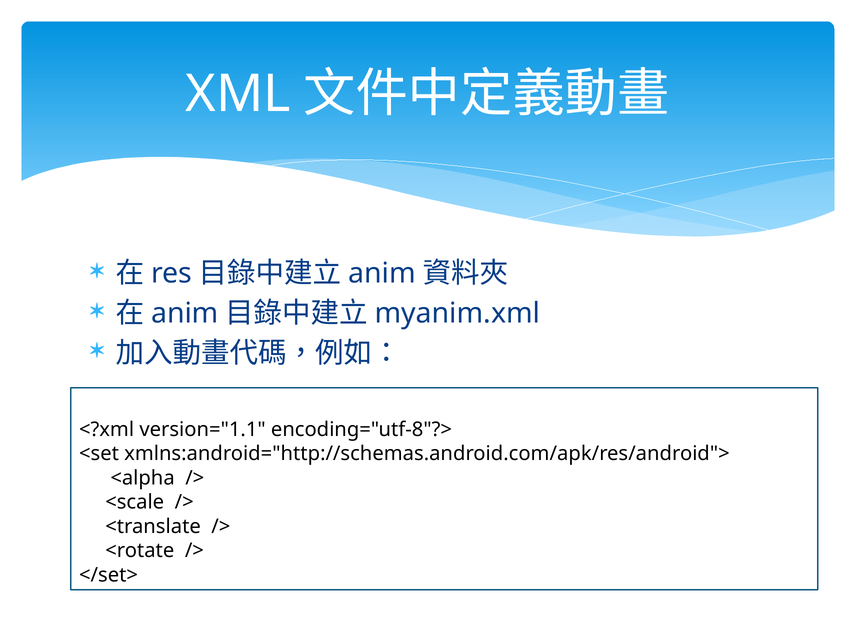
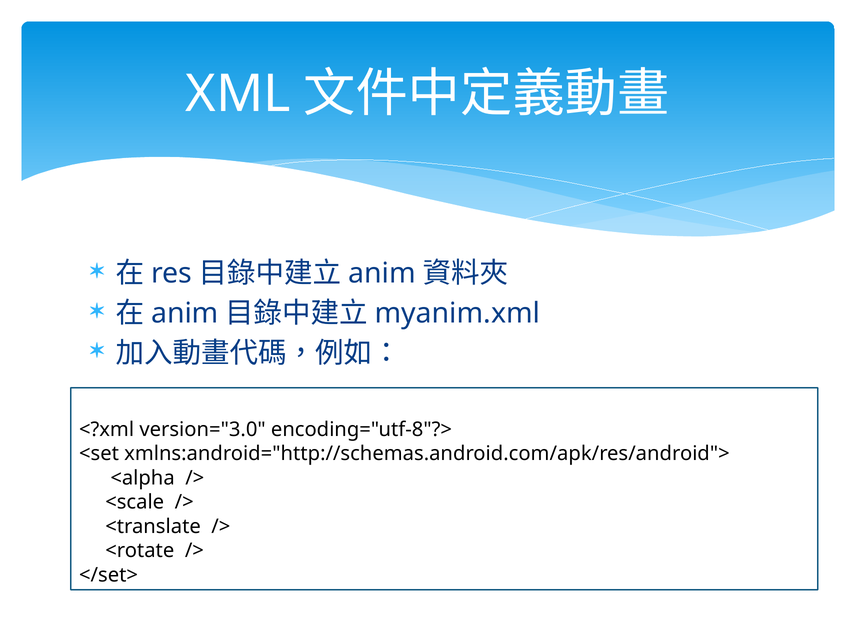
version="1.1: version="1.1 -> version="3.0 (203, 430)
